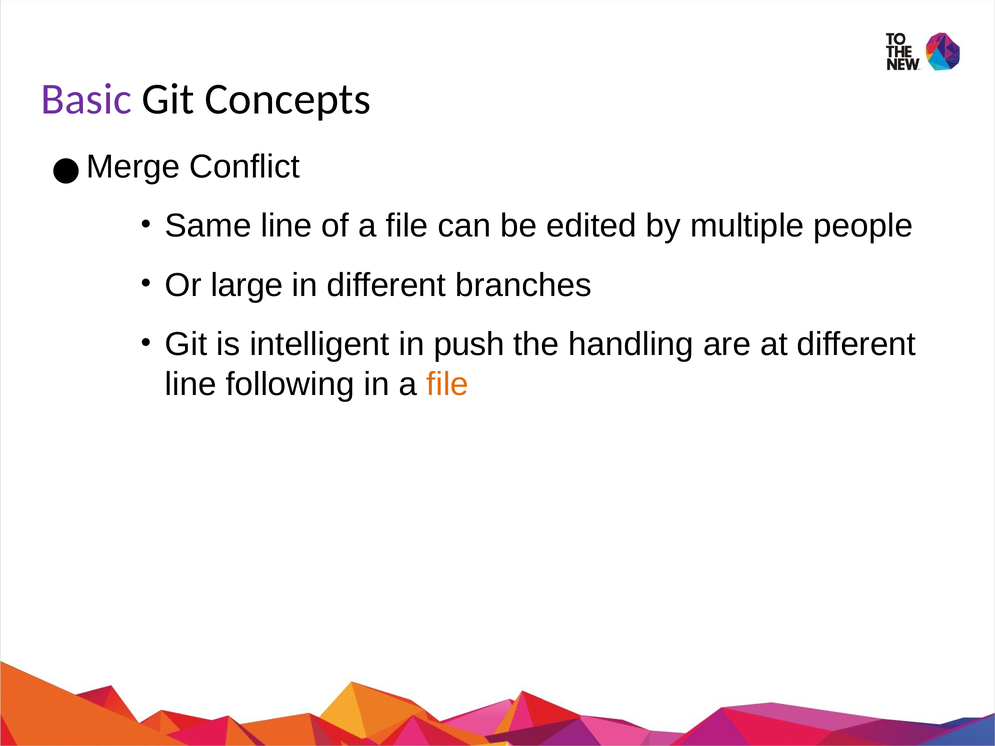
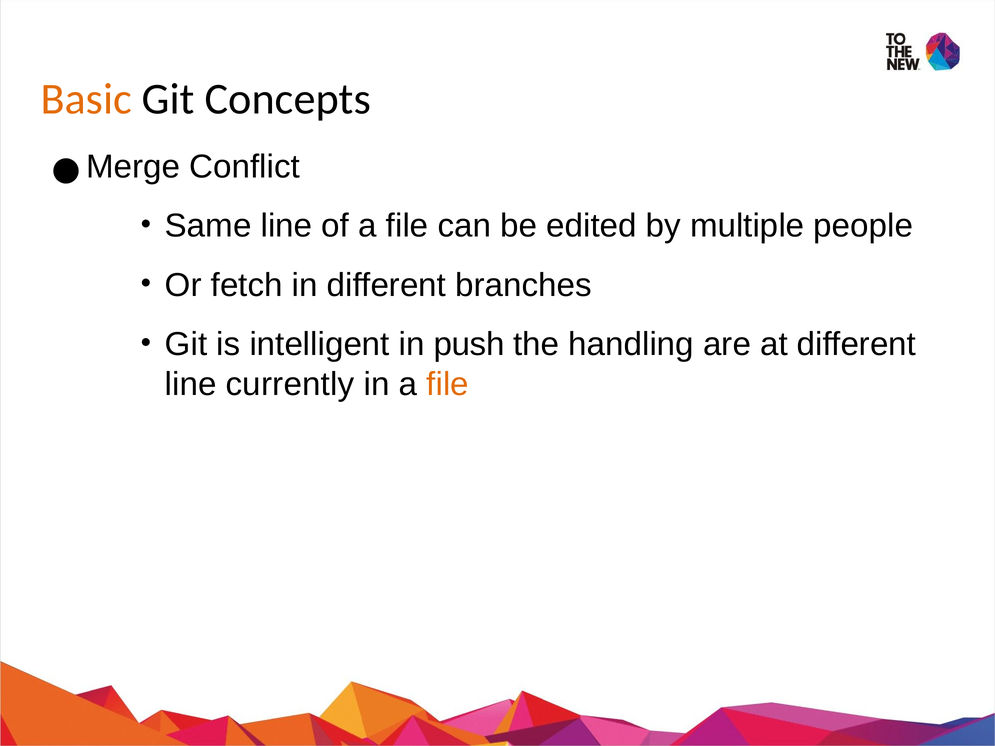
Basic colour: purple -> orange (86, 99)
large: large -> fetch (247, 285)
following: following -> currently (290, 384)
